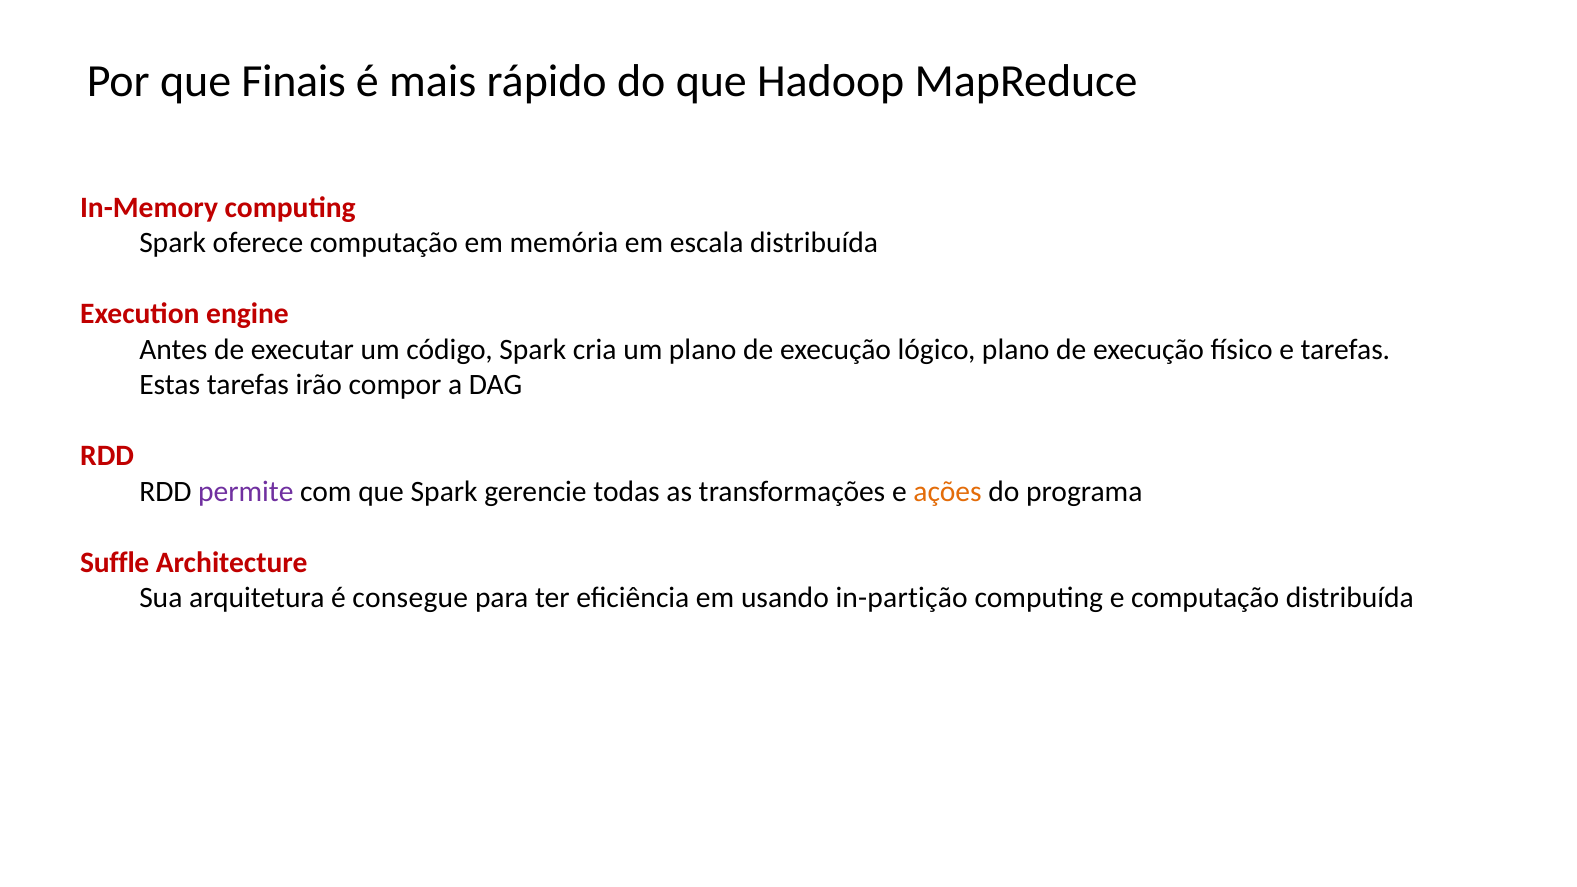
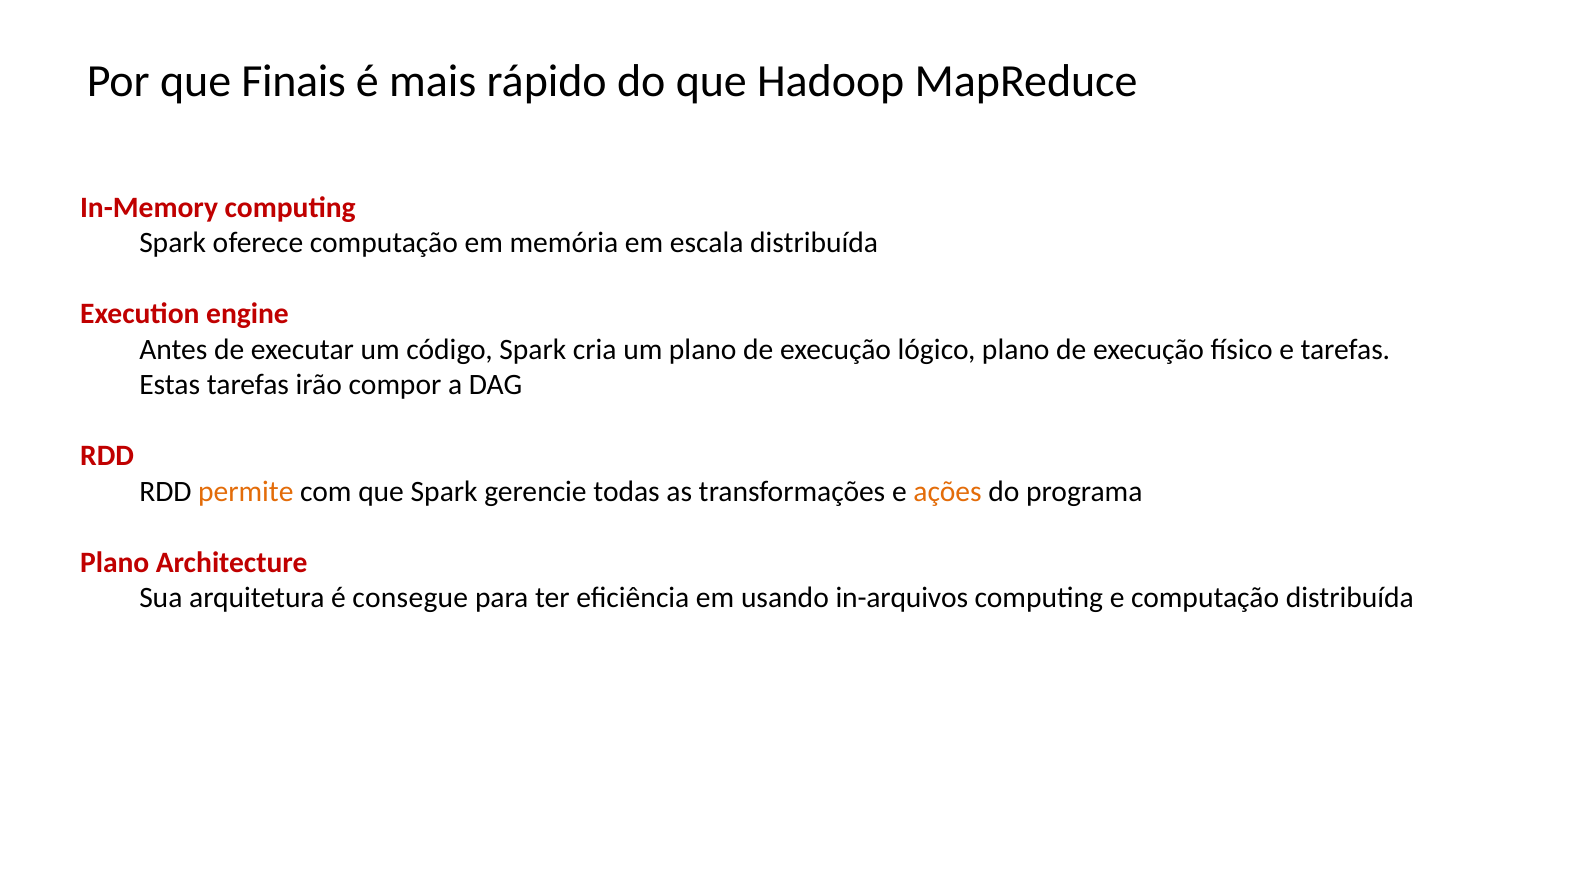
permite colour: purple -> orange (246, 492)
Suffle: Suffle -> Plano (115, 563)
in-partição: in-partição -> in-arquivos (902, 598)
